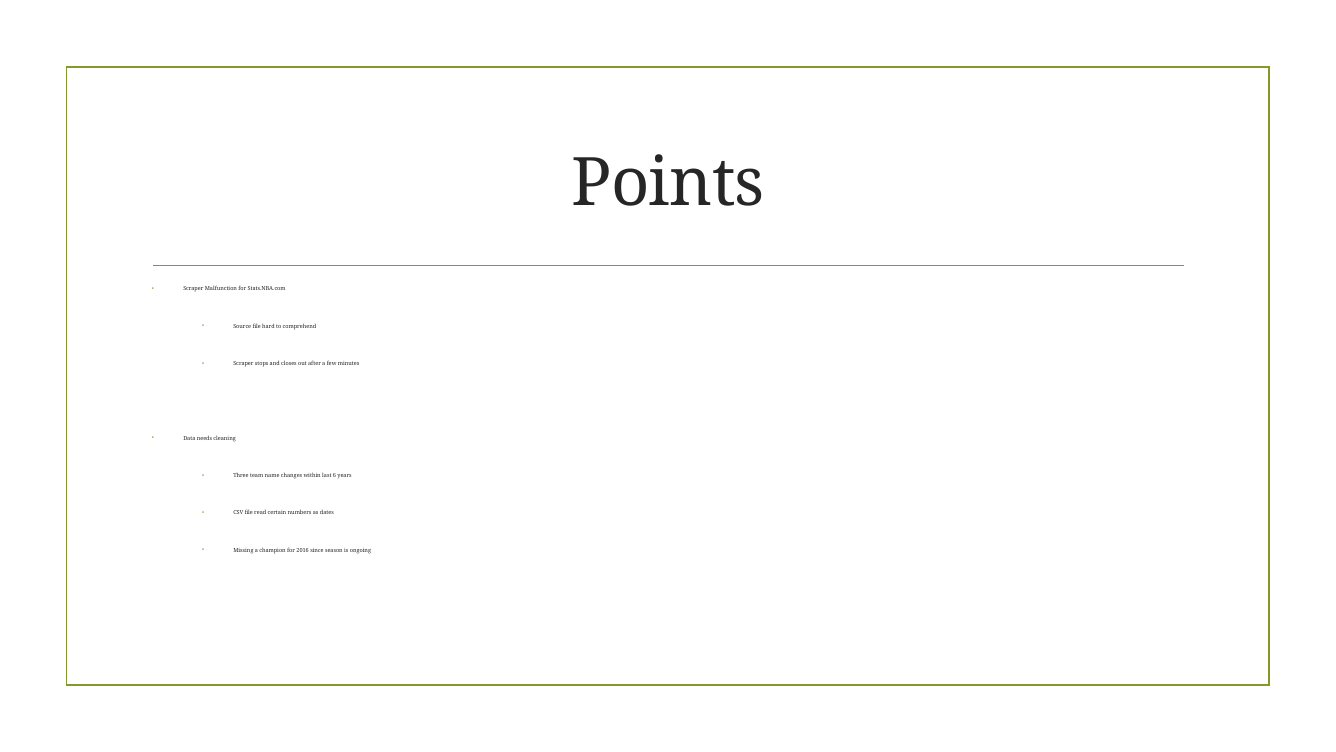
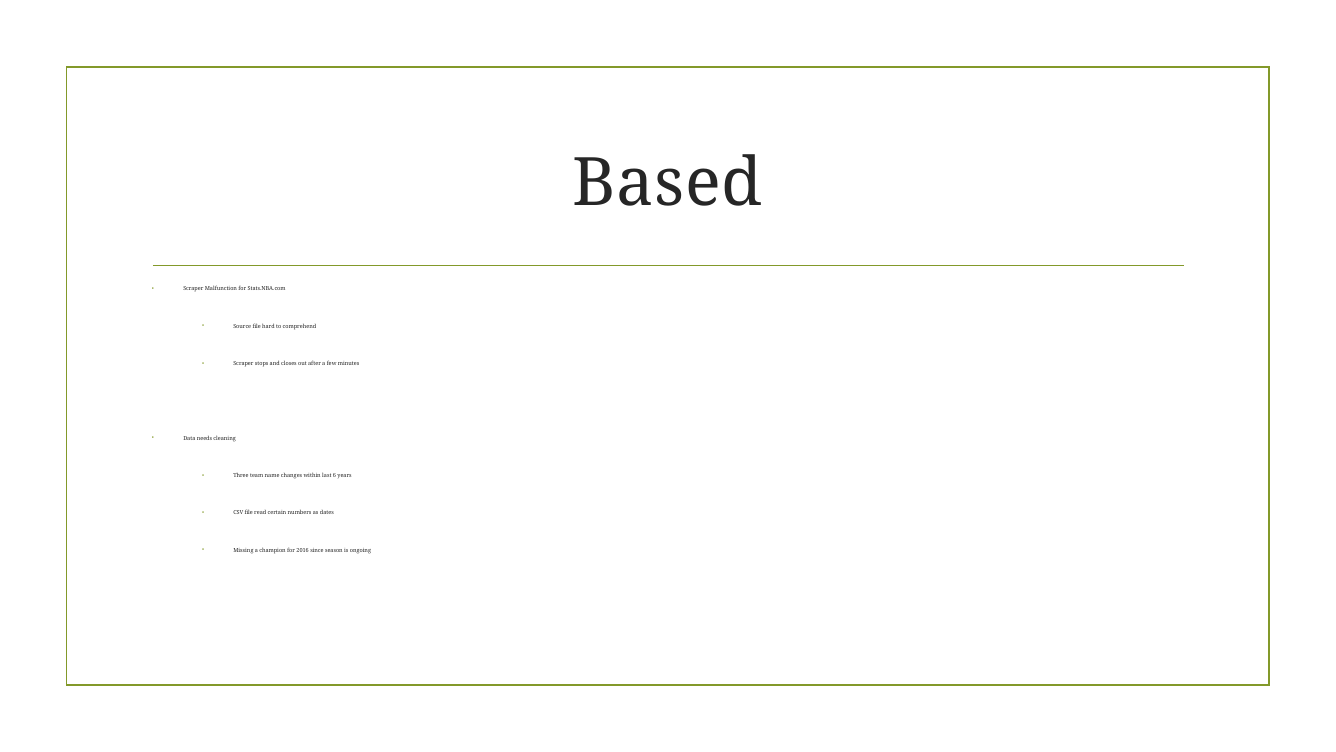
Points: Points -> Based (668, 184)
